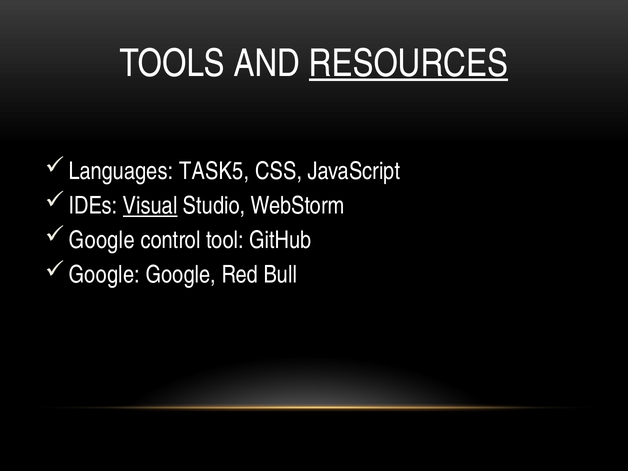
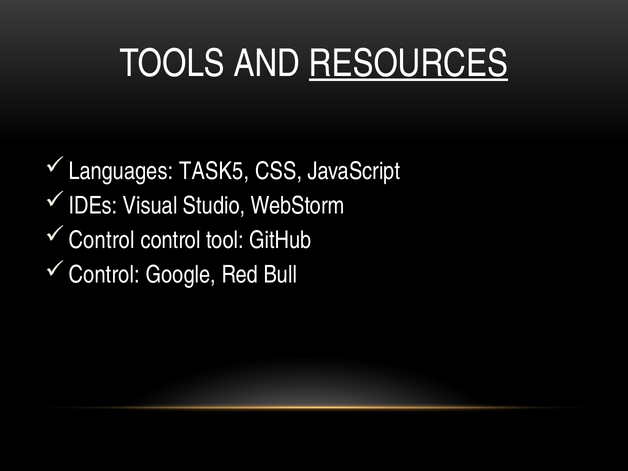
Visual underline: present -> none (150, 206)
Google: Google -> Control (102, 240)
Google: Google -> Control (104, 275)
